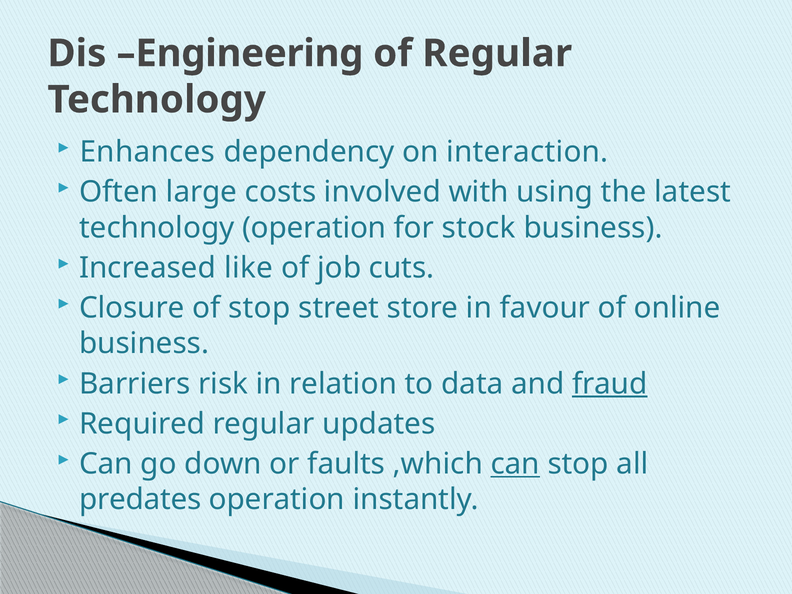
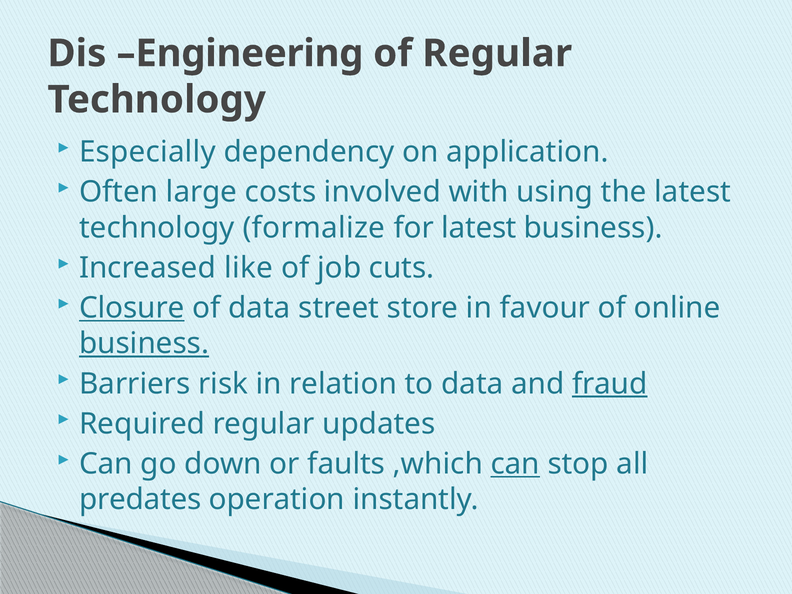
Enhances: Enhances -> Especially (147, 152)
interaction: interaction -> application (528, 152)
technology operation: operation -> formalize (314, 228)
for stock: stock -> latest (479, 228)
Closure underline: none -> present (132, 308)
of stop: stop -> data (259, 308)
business underline: none -> present (144, 344)
